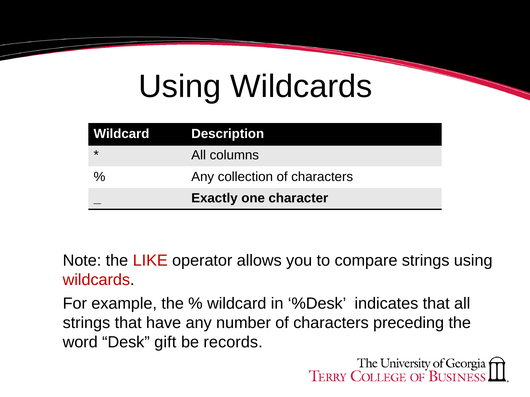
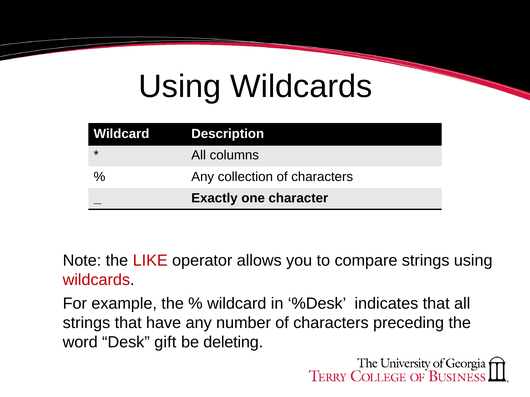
records: records -> deleting (233, 343)
